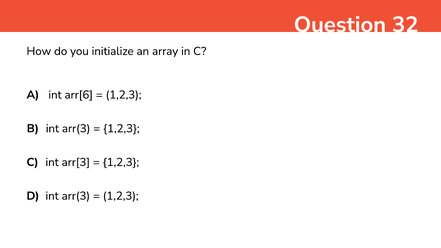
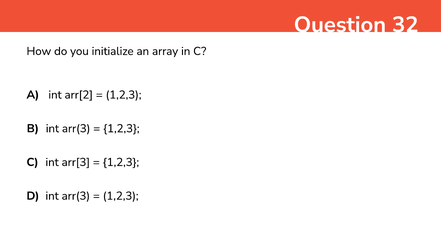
arr[6: arr[6 -> arr[2 (79, 95)
